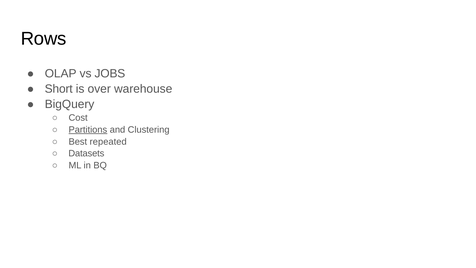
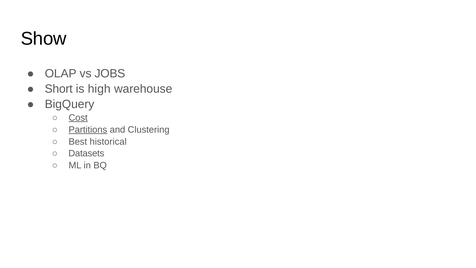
Rows: Rows -> Show (44, 39)
over: over -> high (99, 89)
Cost underline: none -> present (78, 118)
repeated: repeated -> historical (108, 142)
